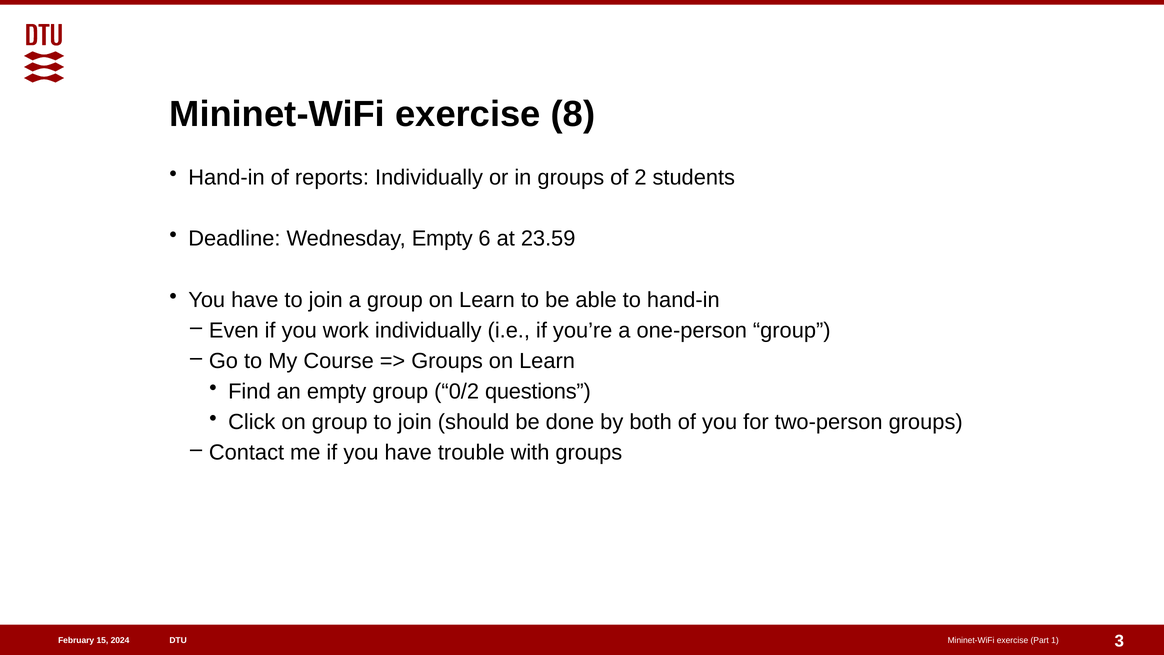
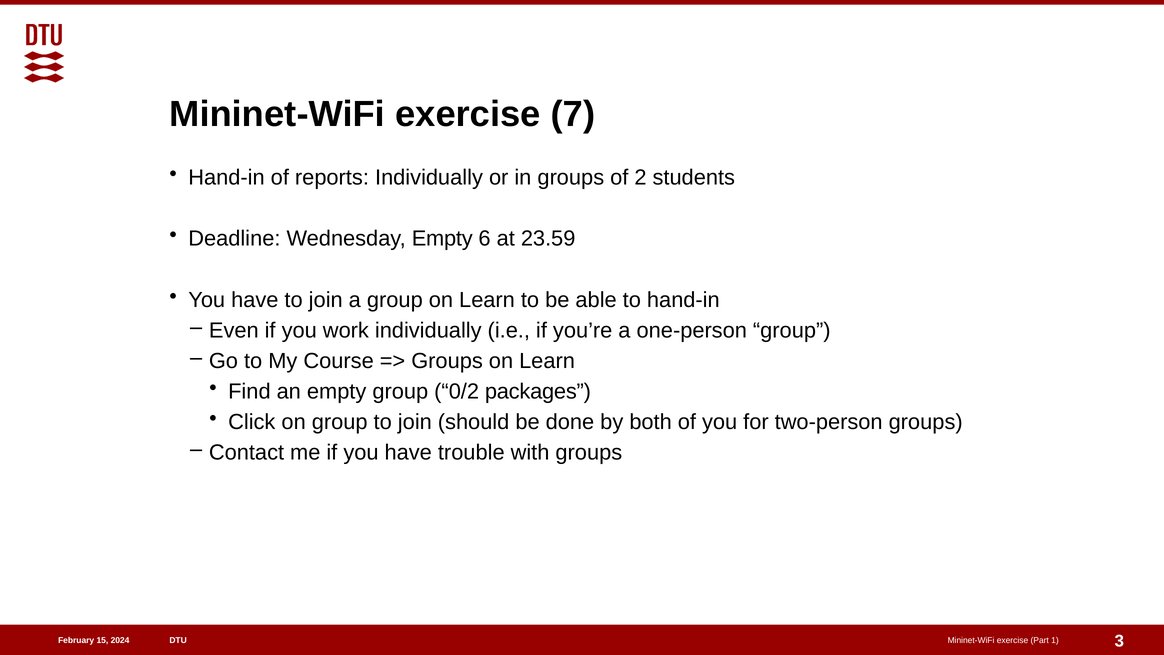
8: 8 -> 7 (573, 114)
questions: questions -> packages (538, 391)
